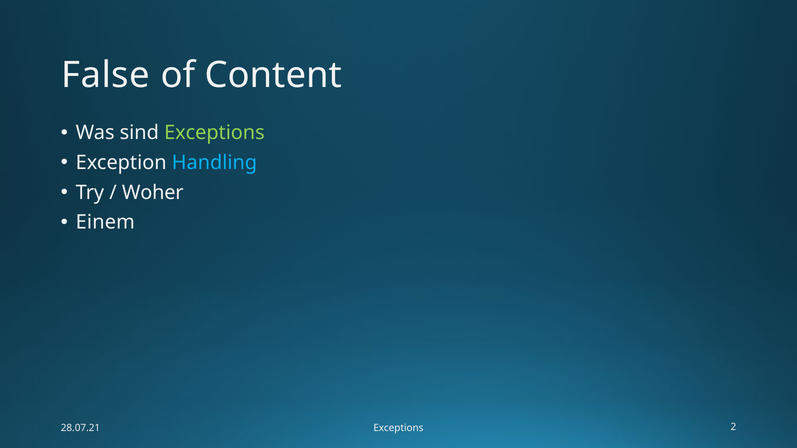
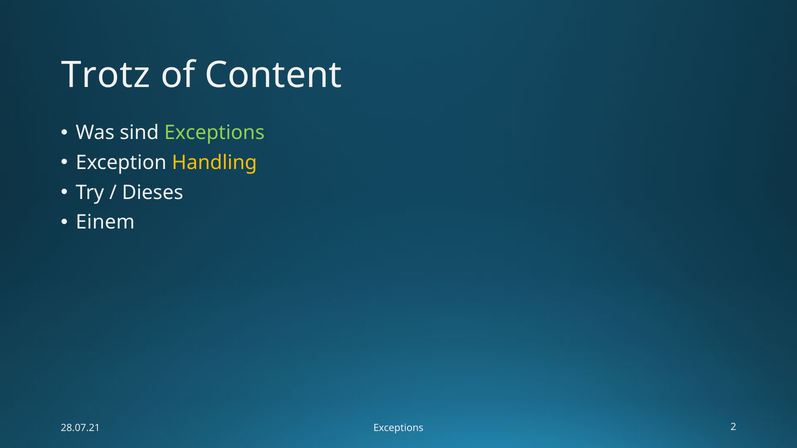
False: False -> Trotz (106, 75)
Handling colour: light blue -> yellow (214, 163)
Woher: Woher -> Dieses (153, 193)
